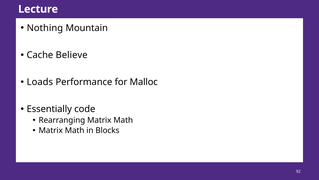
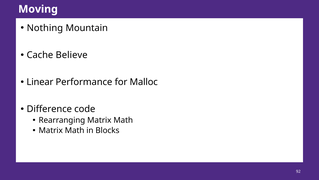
Lecture: Lecture -> Moving (38, 9)
Loads: Loads -> Linear (40, 82)
Essentially: Essentially -> Difference (49, 109)
